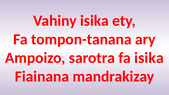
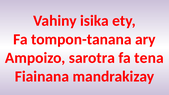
fa isika: isika -> tena (149, 58)
